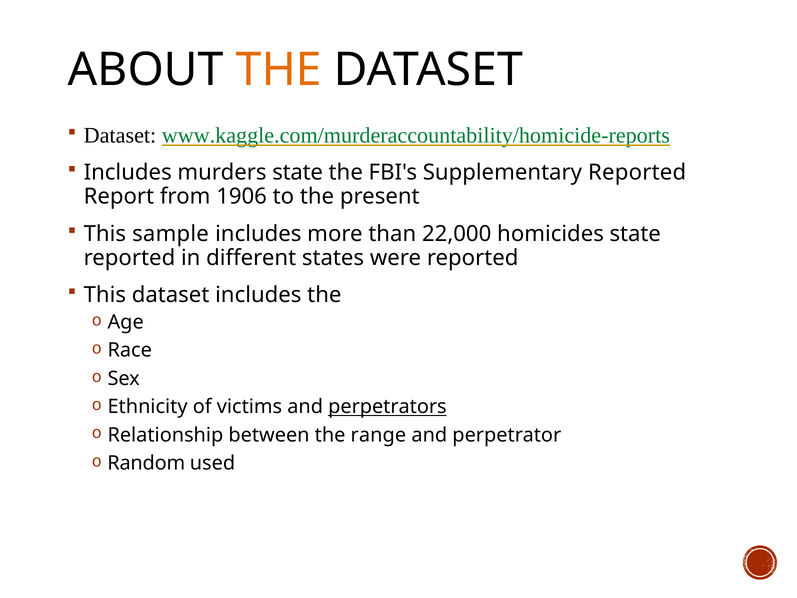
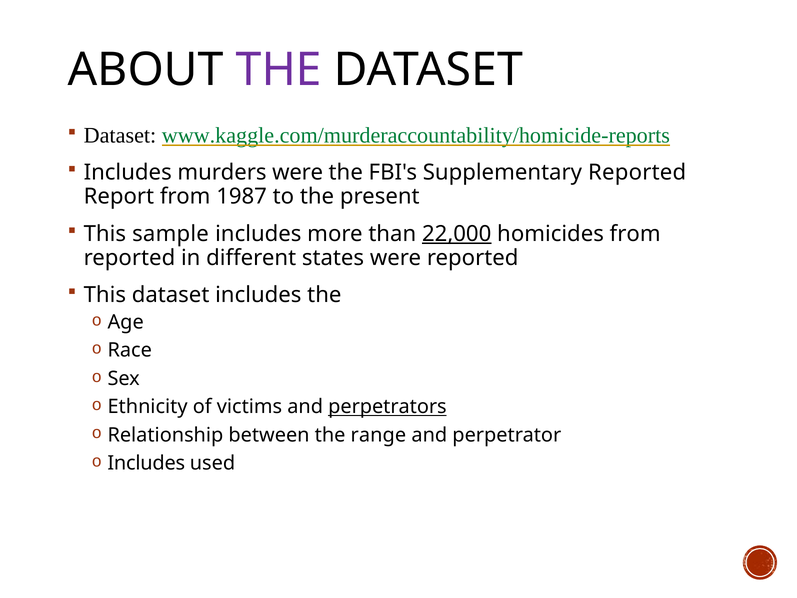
THE colour: orange -> purple (279, 70)
murders state: state -> were (298, 173)
1906: 1906 -> 1987 (242, 197)
22,000 underline: none -> present (457, 234)
homicides state: state -> from (635, 234)
Random: Random -> Includes (146, 463)
